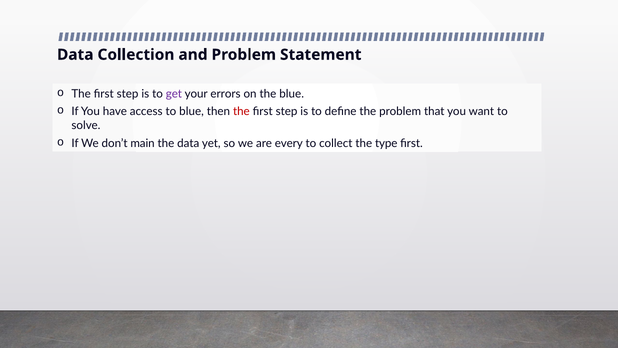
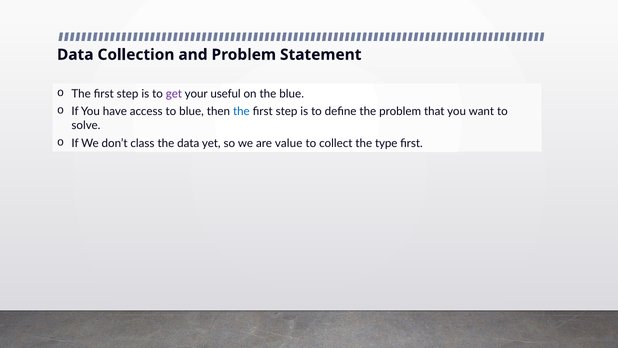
errors: errors -> useful (226, 94)
the colour: red -> blue (241, 111)
main: main -> class (142, 143)
every: every -> value (289, 143)
